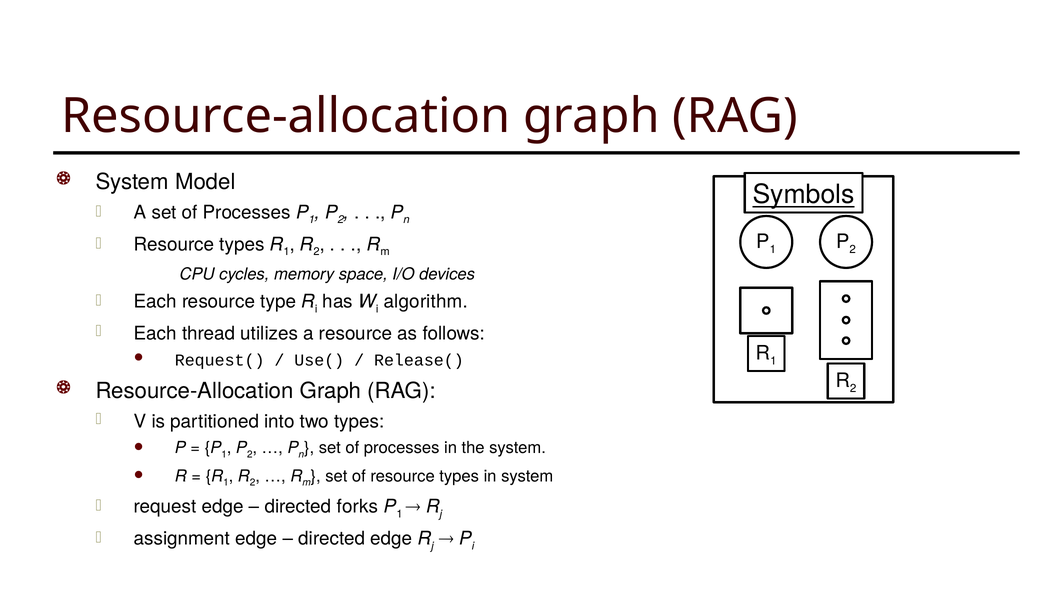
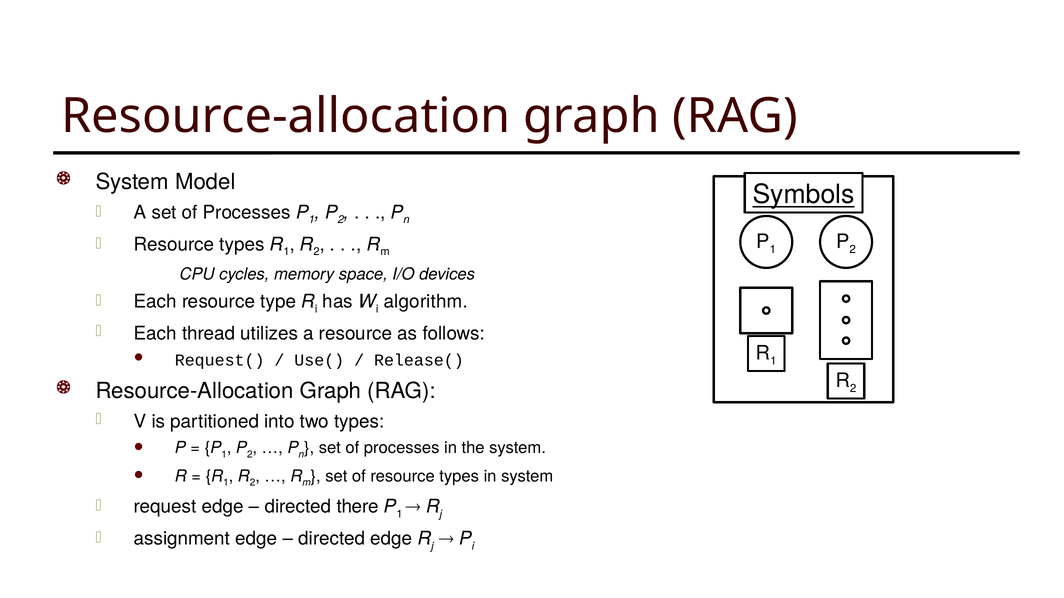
forks: forks -> there (358, 507)
